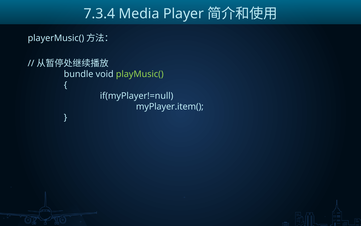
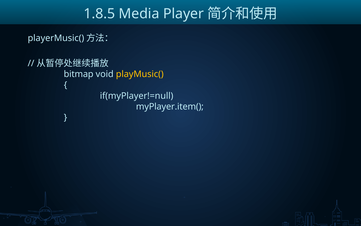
7.3.4: 7.3.4 -> 1.8.5 (99, 14)
bundle: bundle -> bitmap (79, 74)
playMusic( colour: light green -> yellow (140, 74)
